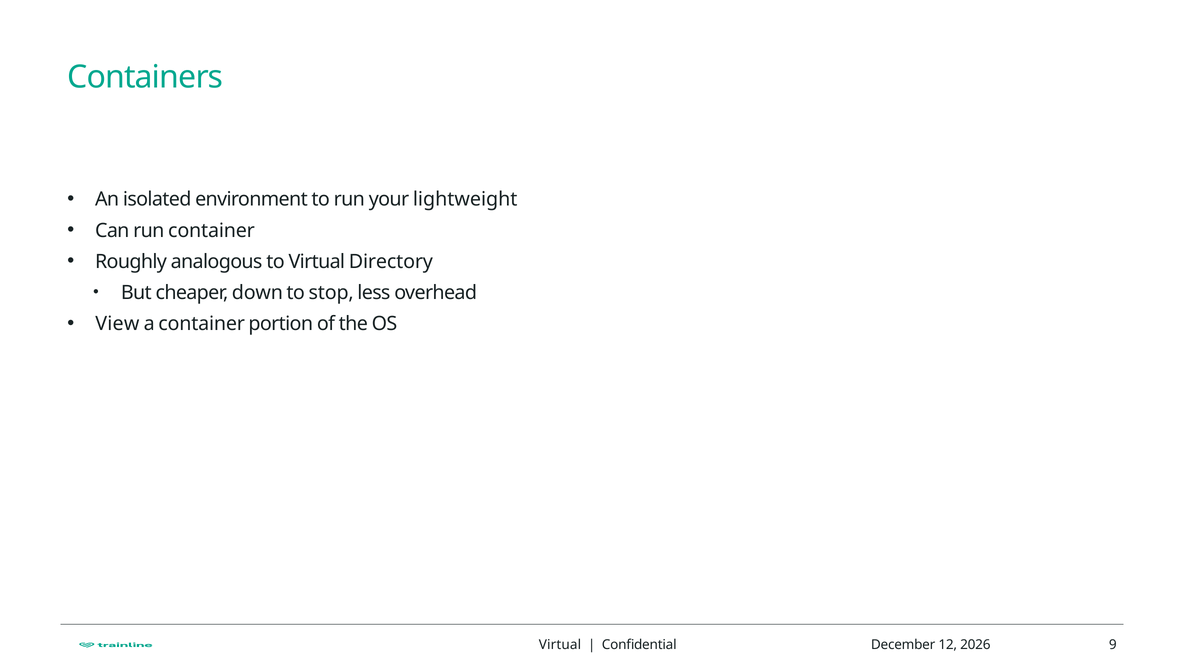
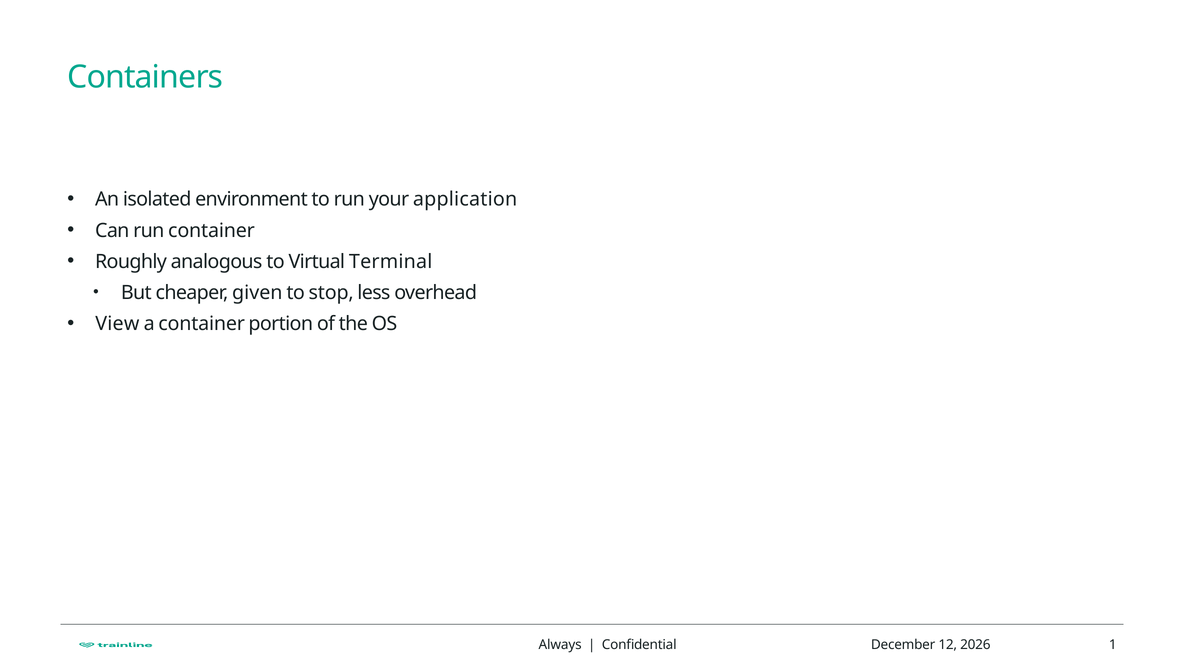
lightweight: lightweight -> application (465, 199)
Directory: Directory -> Terminal (391, 262)
down: down -> given (257, 293)
Virtual: Virtual -> Always (560, 645)
9: 9 -> 1 (1113, 645)
